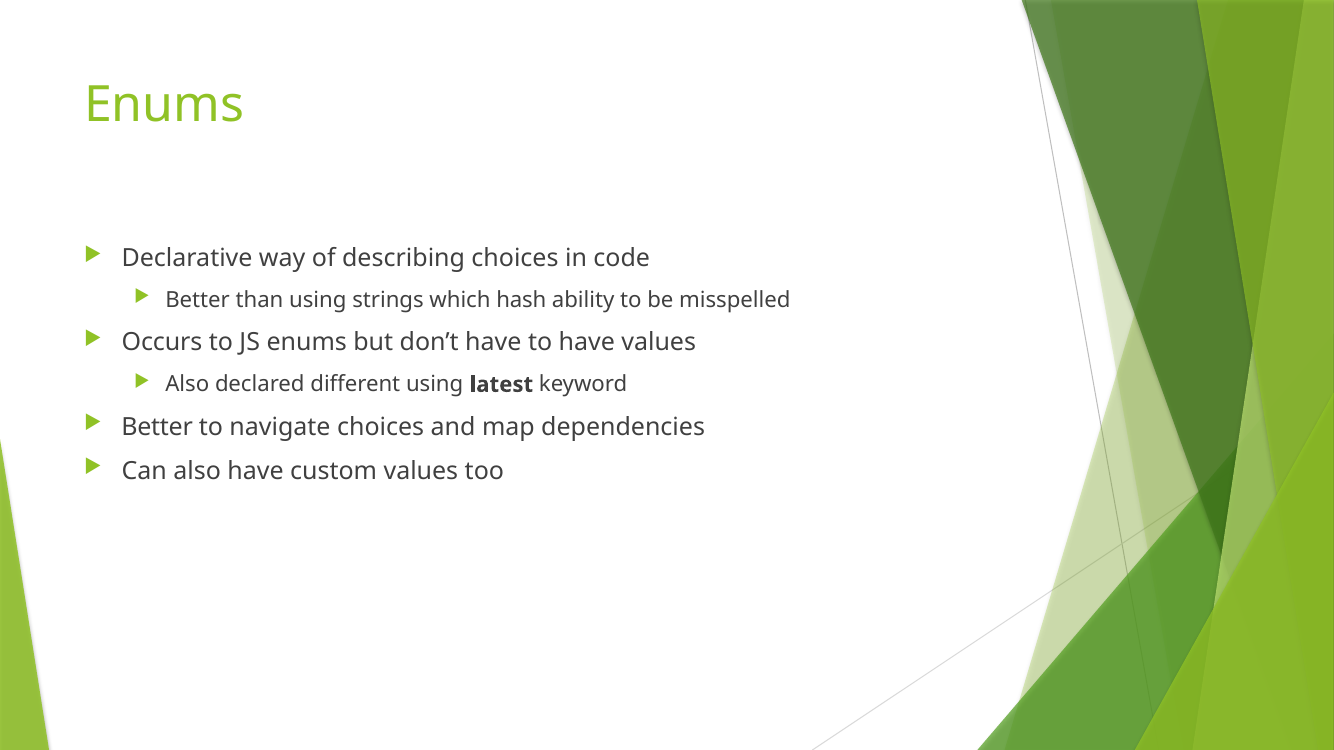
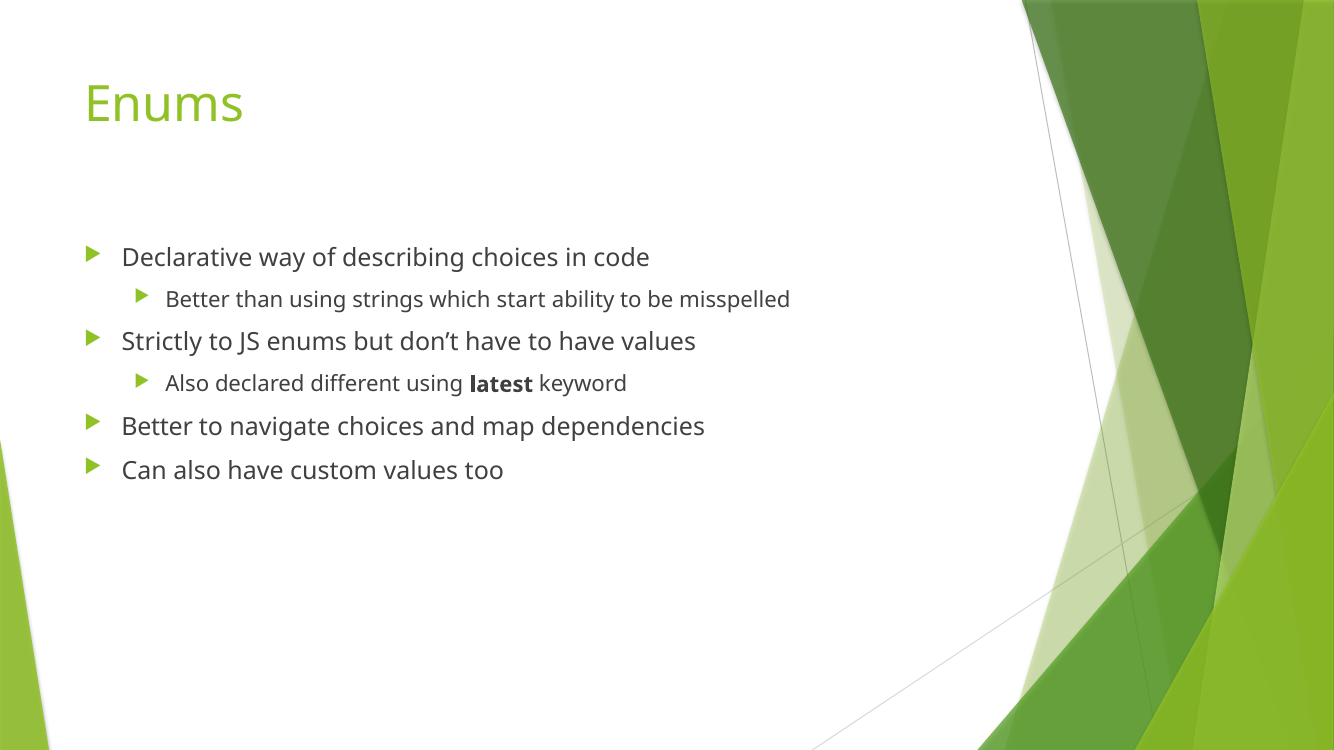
hash: hash -> start (521, 300)
Occurs: Occurs -> Strictly (162, 343)
